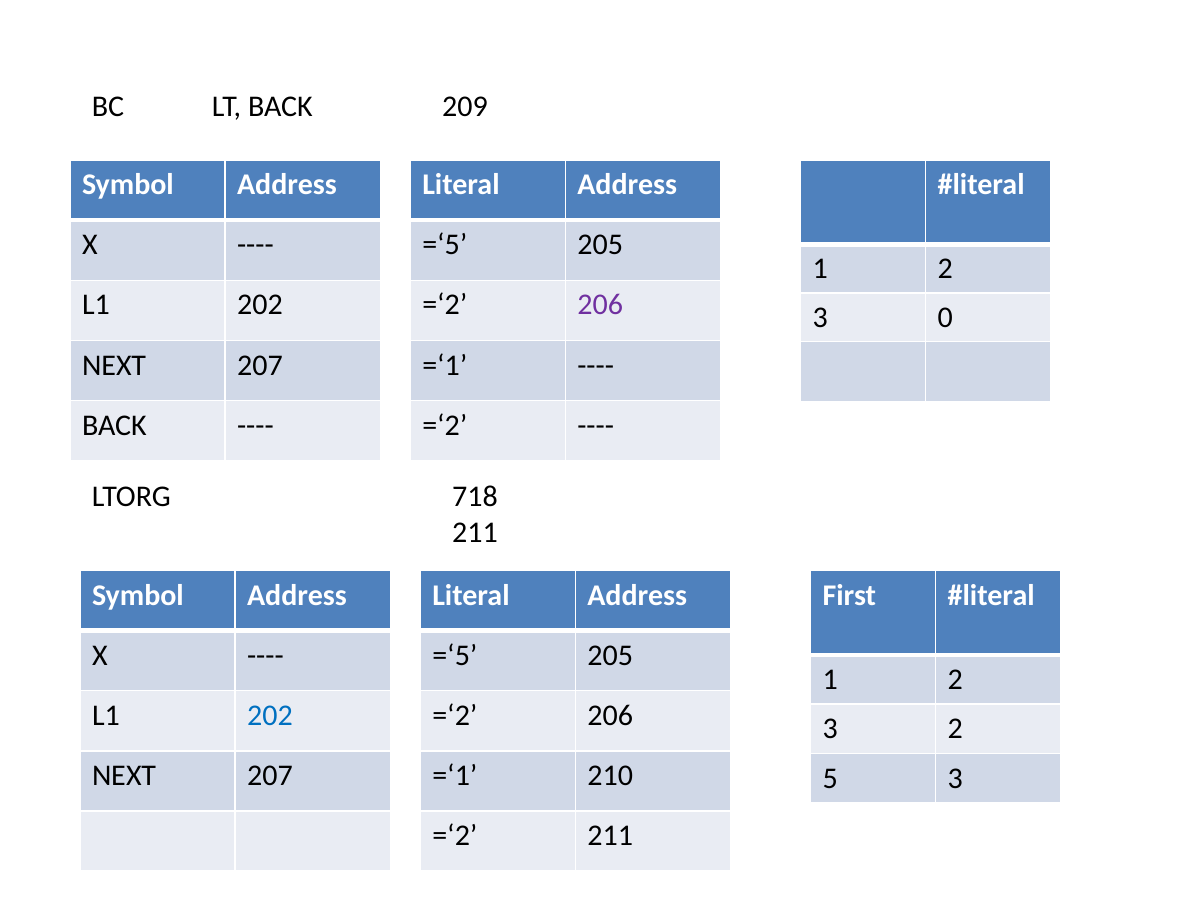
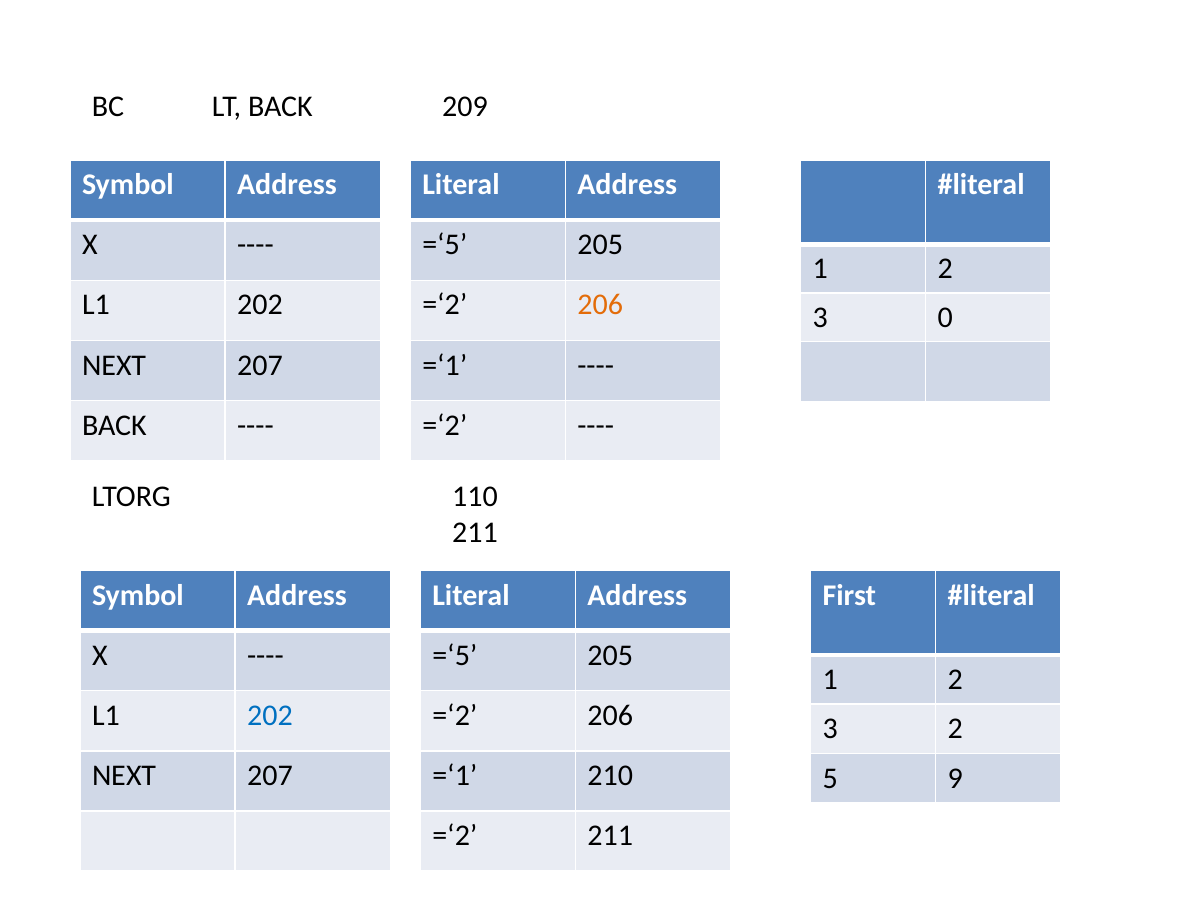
206 colour: purple -> orange (600, 305)
718: 718 -> 110 (475, 496)
5 3: 3 -> 9 (955, 778)
